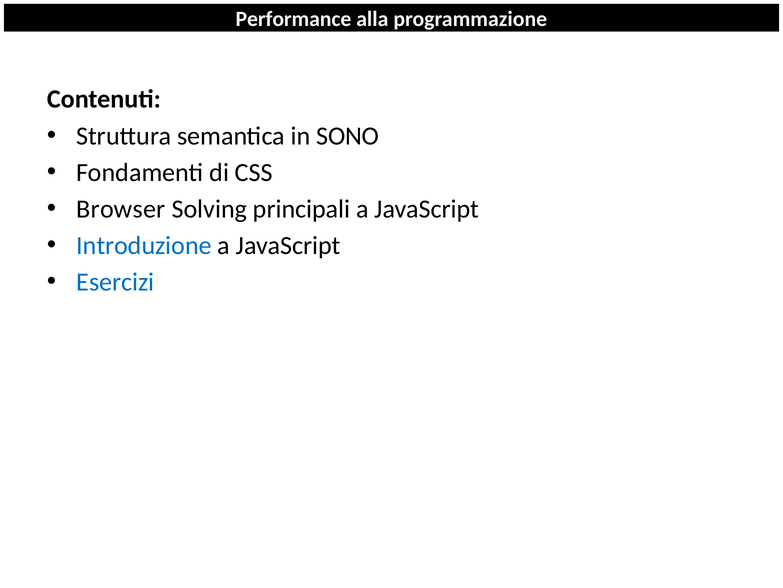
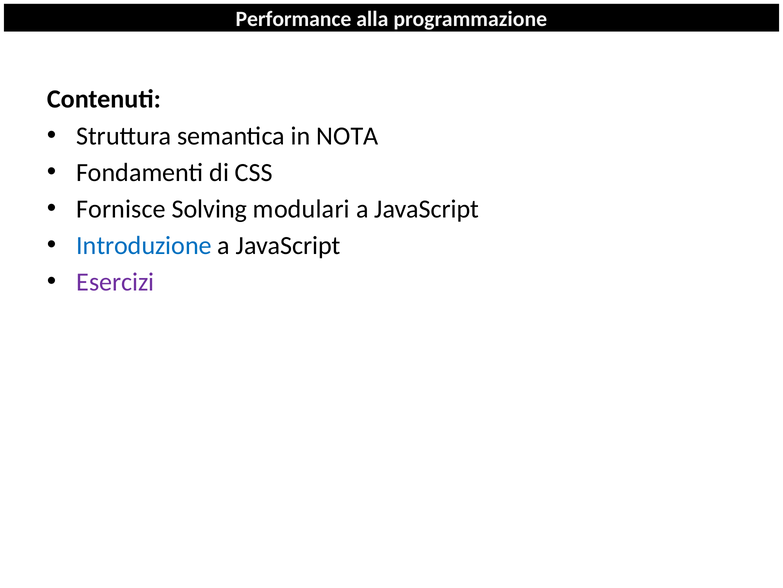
SONO: SONO -> NOTA (347, 136)
Browser: Browser -> Fornisce (121, 209)
principali: principali -> modulari (301, 209)
Esercizi colour: blue -> purple (115, 282)
